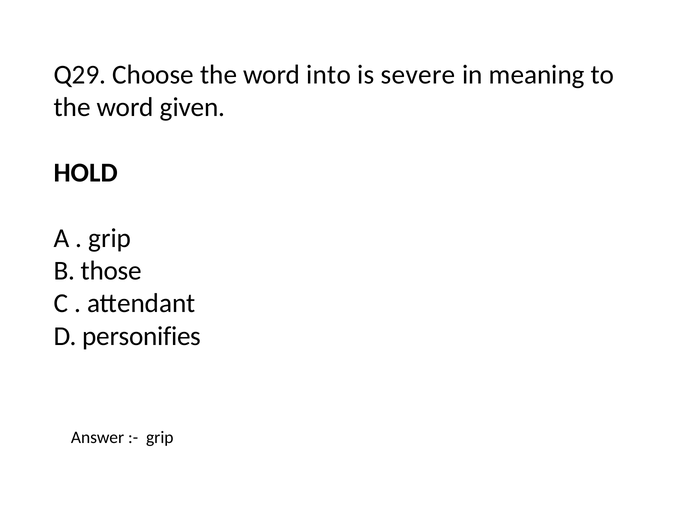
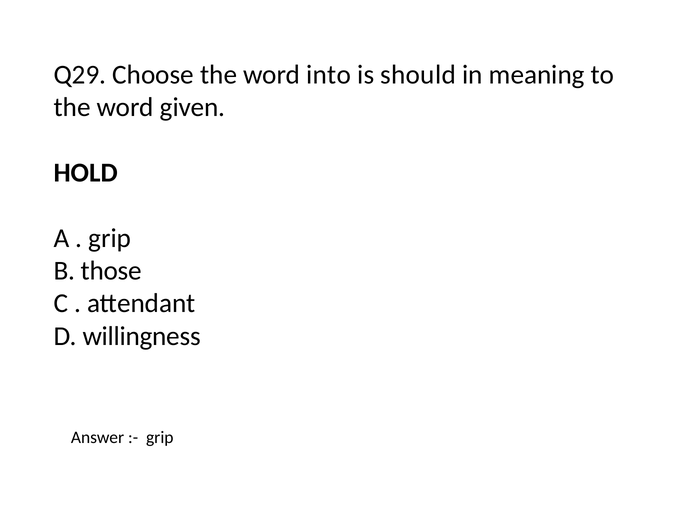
severe: severe -> should (418, 75)
personifies: personifies -> willingness (142, 336)
